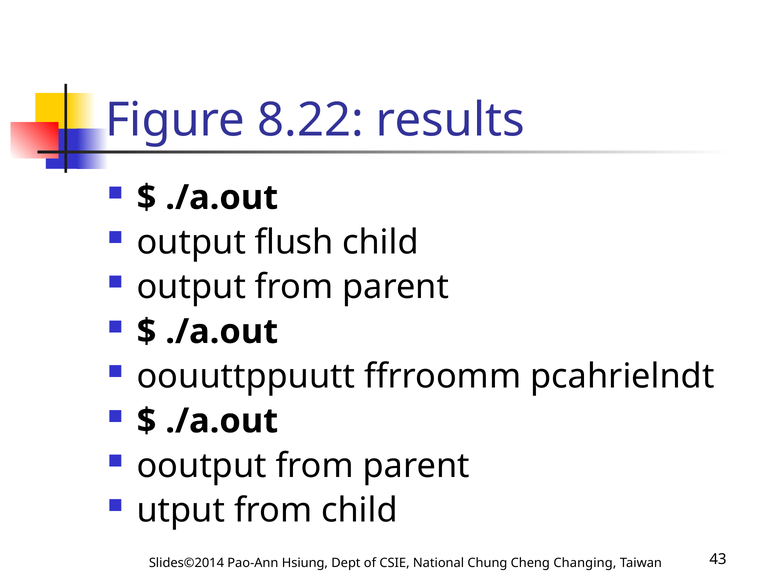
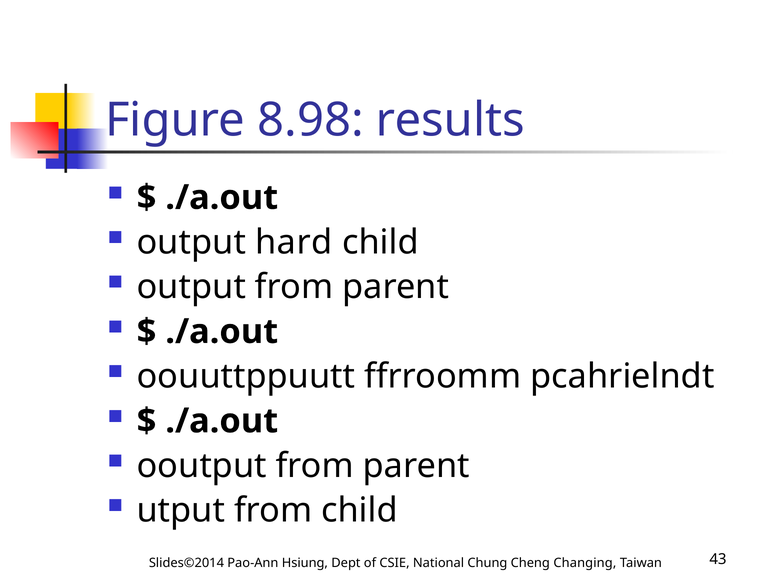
8.22: 8.22 -> 8.98 (311, 120)
flush: flush -> hard (294, 242)
